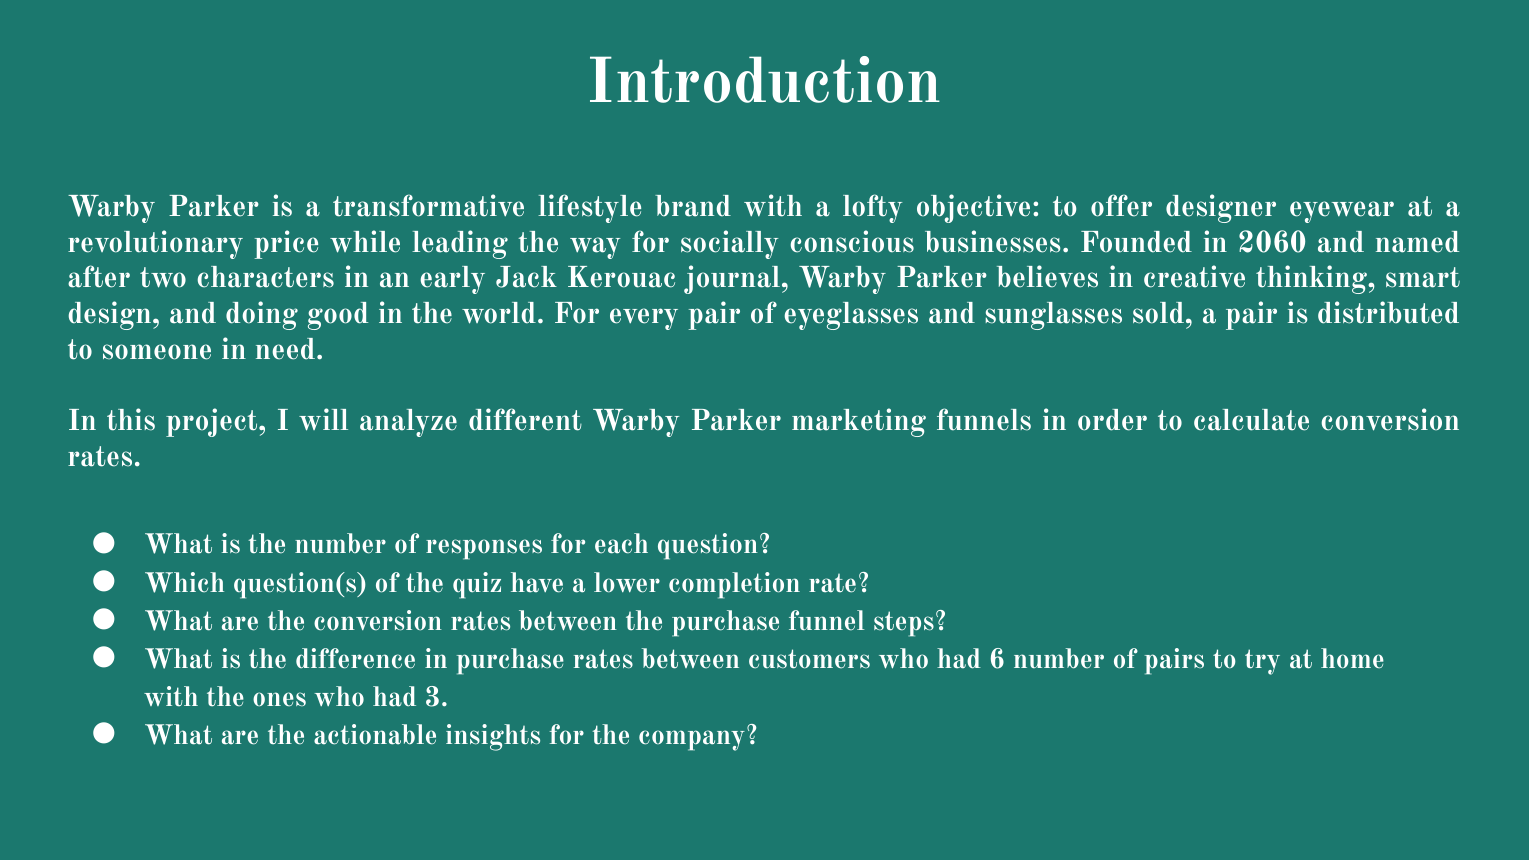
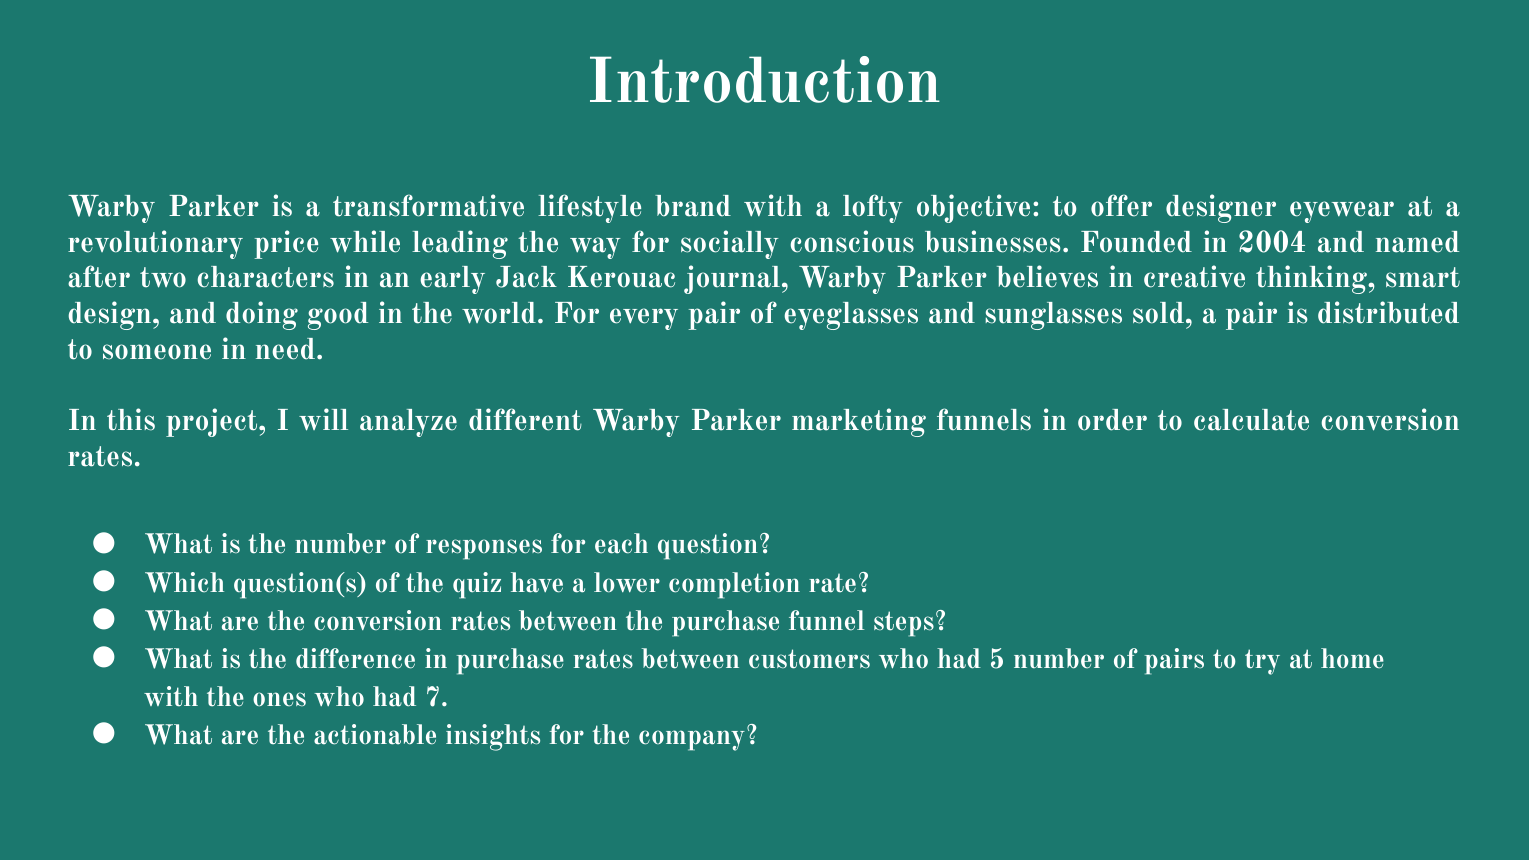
2060: 2060 -> 2004 (1272, 242)
6: 6 -> 5 (997, 659)
3: 3 -> 7 (436, 697)
